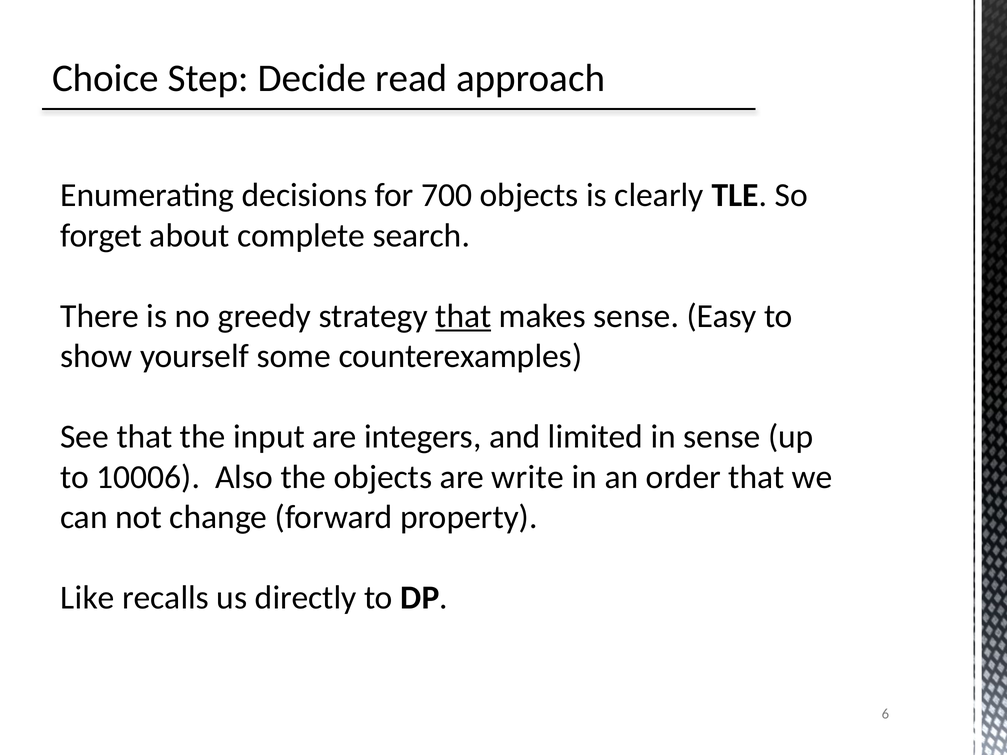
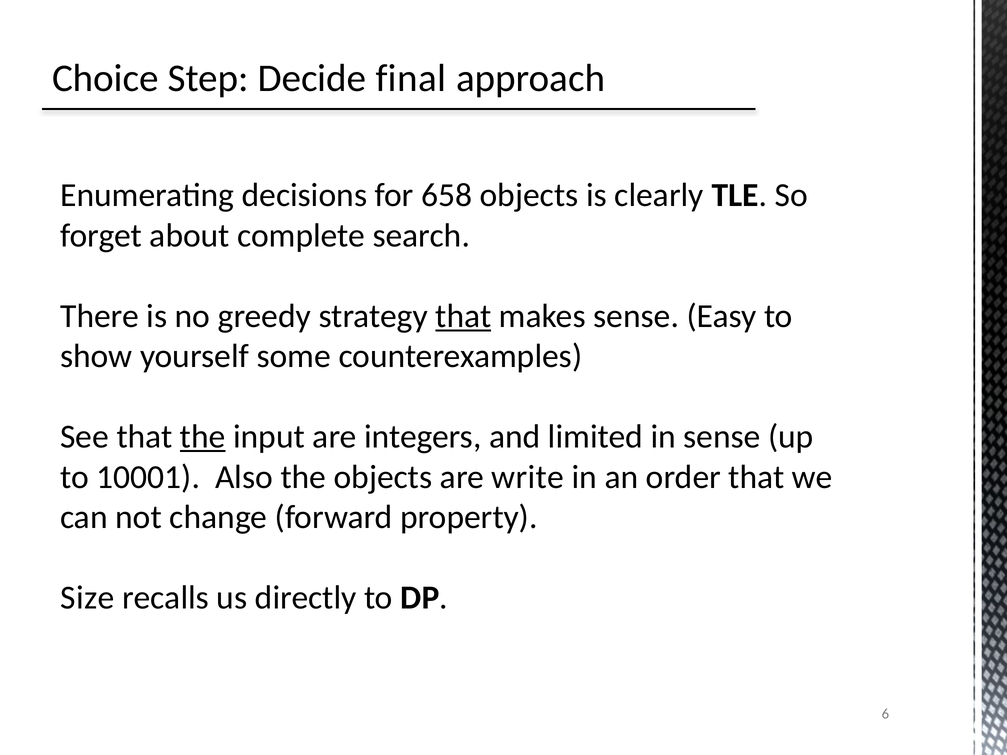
read: read -> final (411, 78)
700: 700 -> 658 (447, 195)
the underline: none -> present (203, 437)
10006: 10006 -> 10001 (148, 477)
Like: Like -> Size (87, 598)
